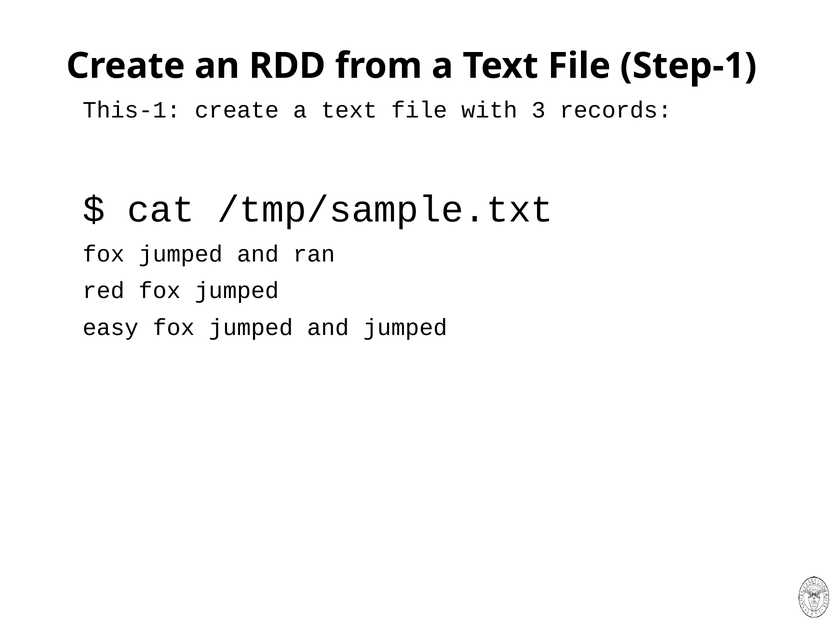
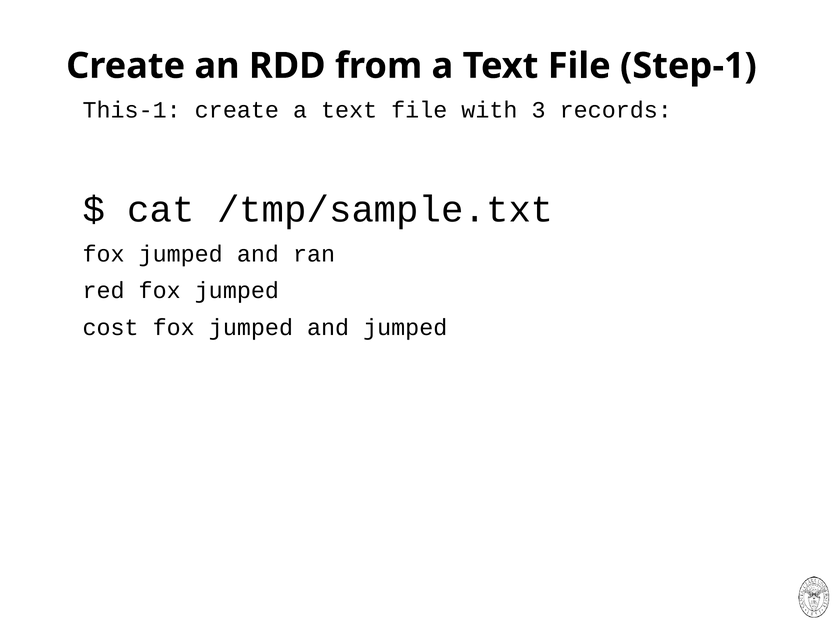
easy: easy -> cost (111, 327)
